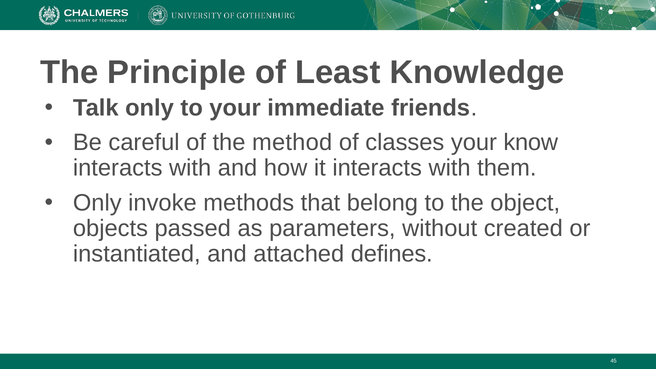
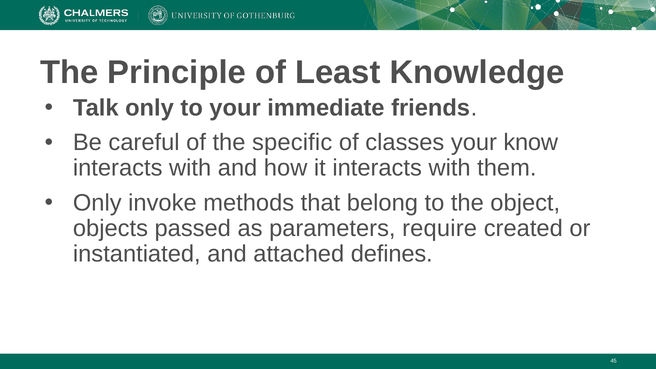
method: method -> specific (292, 143)
without: without -> require (440, 228)
